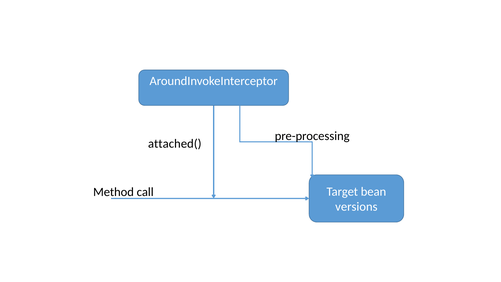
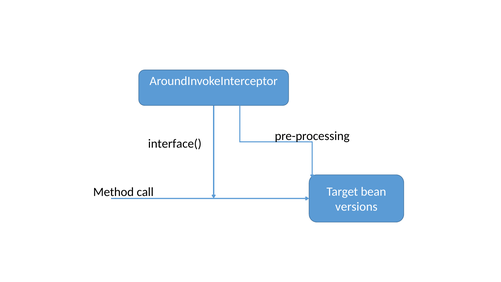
attached(: attached( -> interface( (175, 143)
